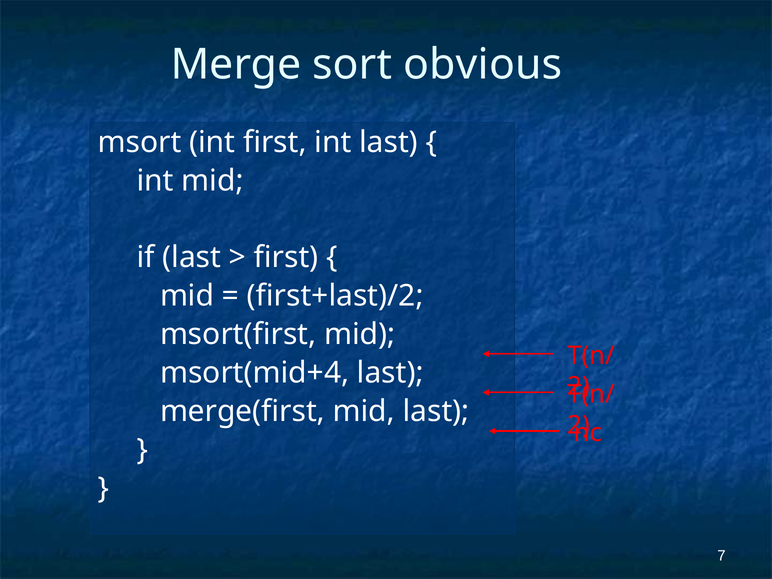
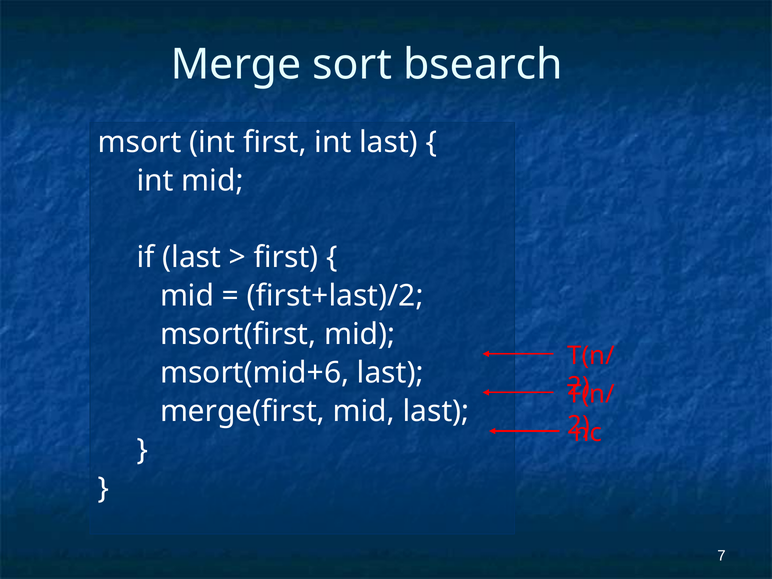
obvious: obvious -> bsearch (483, 65)
msort(mid+4: msort(mid+4 -> msort(mid+6 (255, 373)
